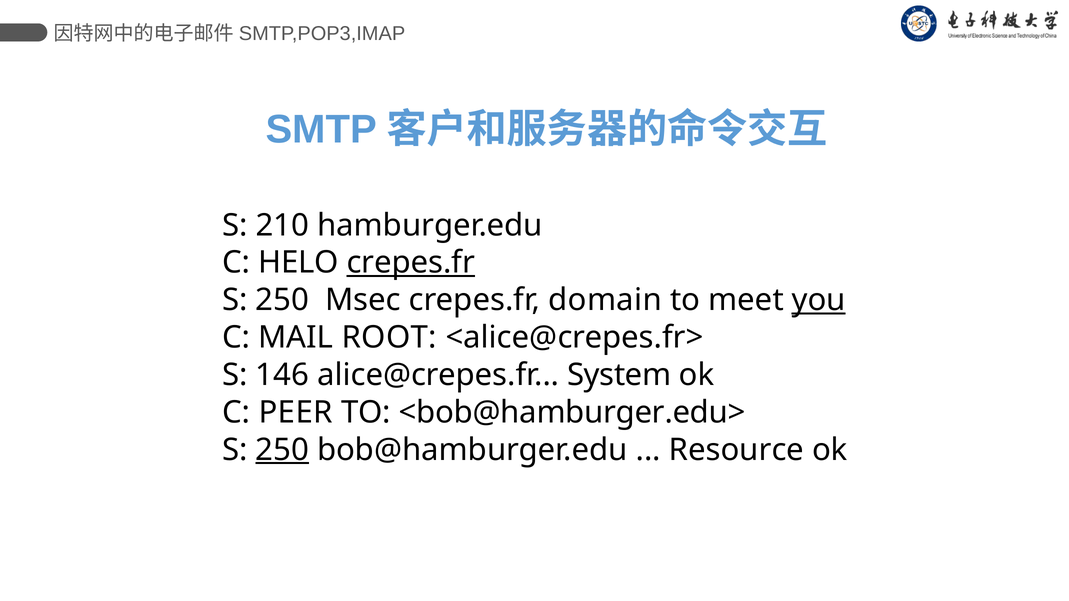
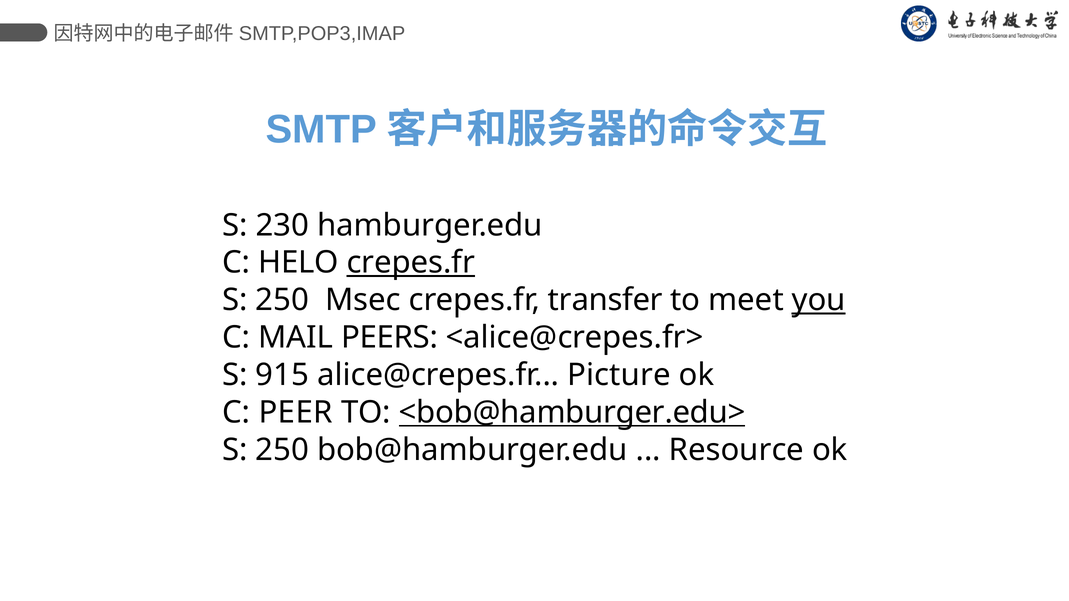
210: 210 -> 230 (282, 225)
domain: domain -> transfer (605, 300)
ROOT: ROOT -> PEERS (390, 338)
146: 146 -> 915 (282, 375)
System: System -> Picture (619, 375)
<bob@hamburger.edu> underline: none -> present (572, 413)
250 underline: present -> none (282, 450)
